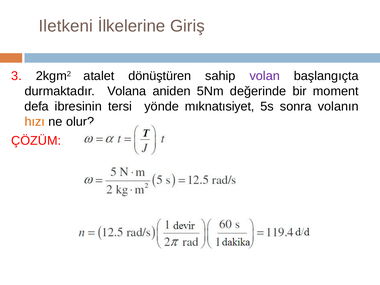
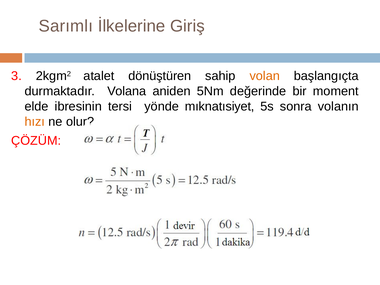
Iletkeni: Iletkeni -> Sarımlı (66, 26)
volan colour: purple -> orange (265, 76)
defa: defa -> elde (36, 106)
